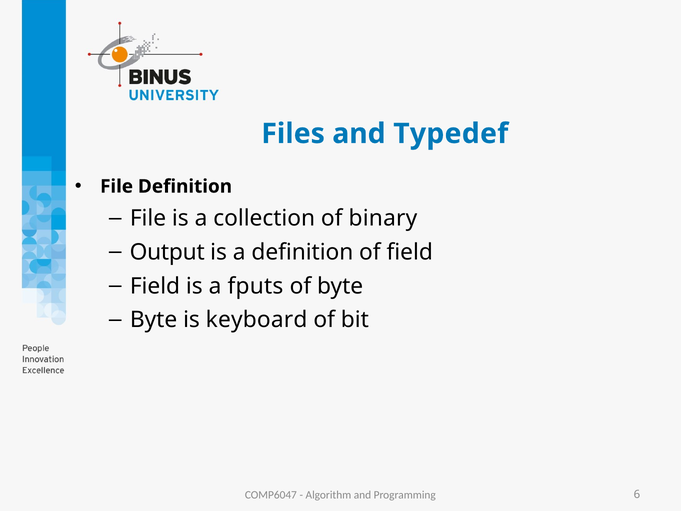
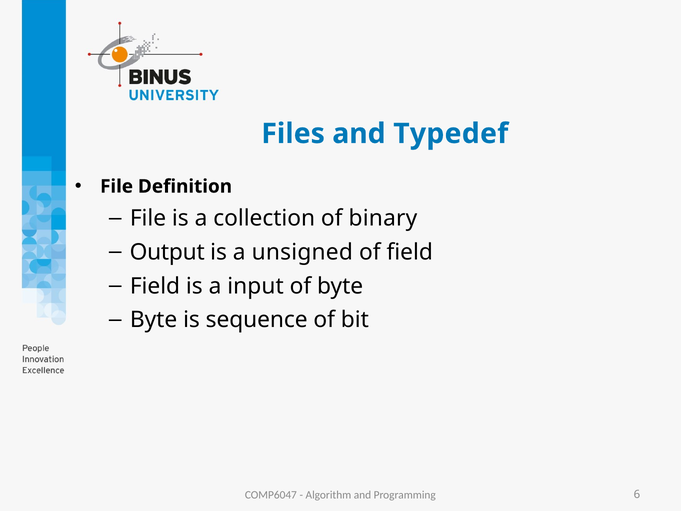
a definition: definition -> unsigned (302, 252)
fputs: fputs -> input (256, 286)
keyboard: keyboard -> sequence (257, 320)
